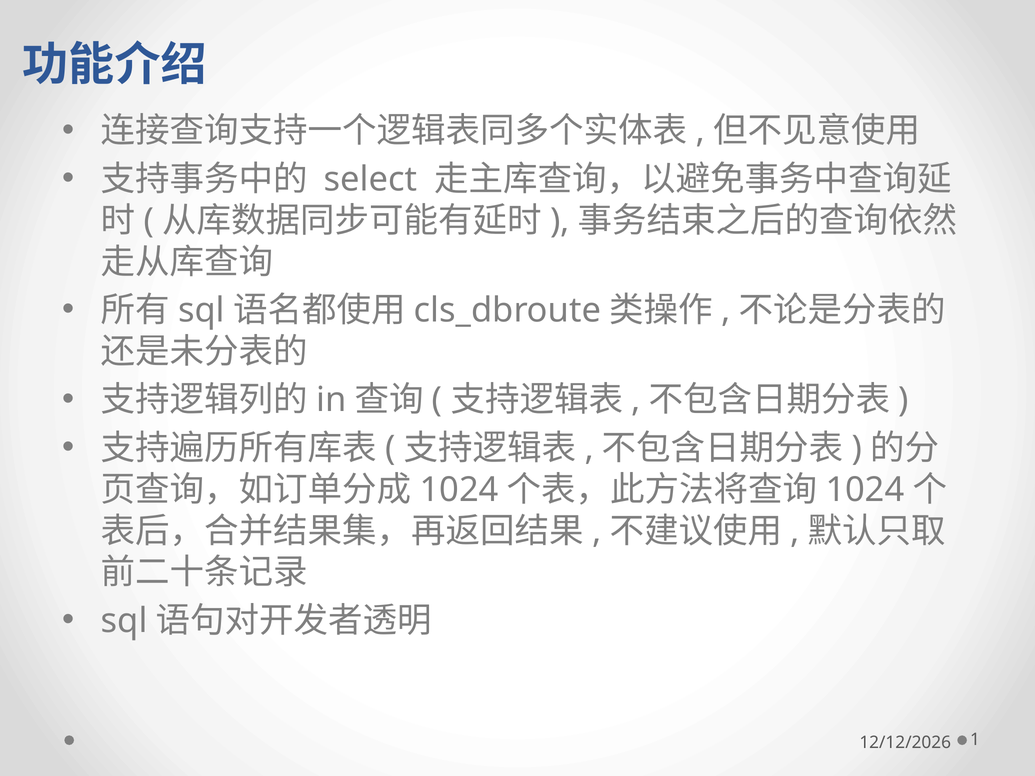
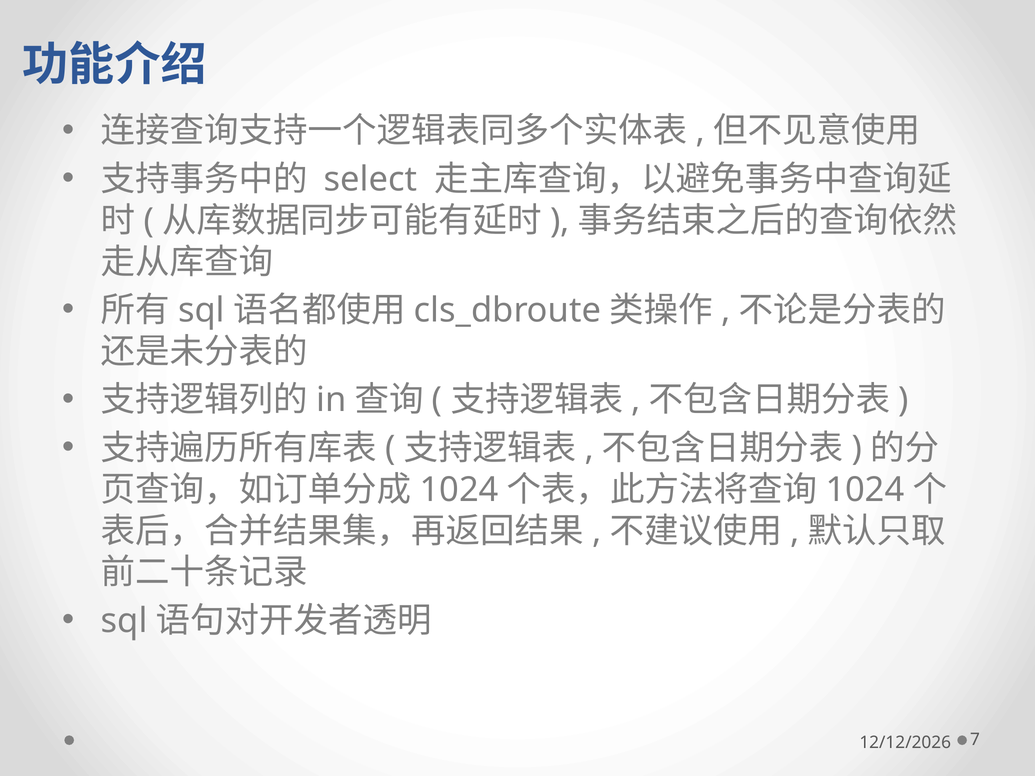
1: 1 -> 7 (975, 740)
